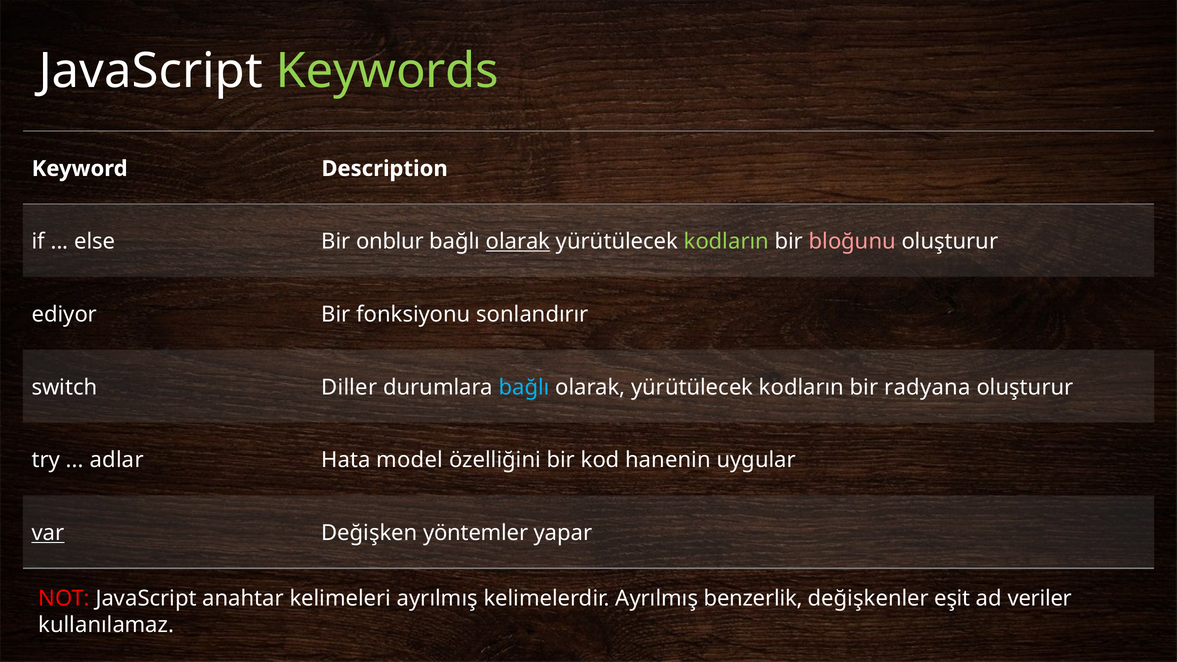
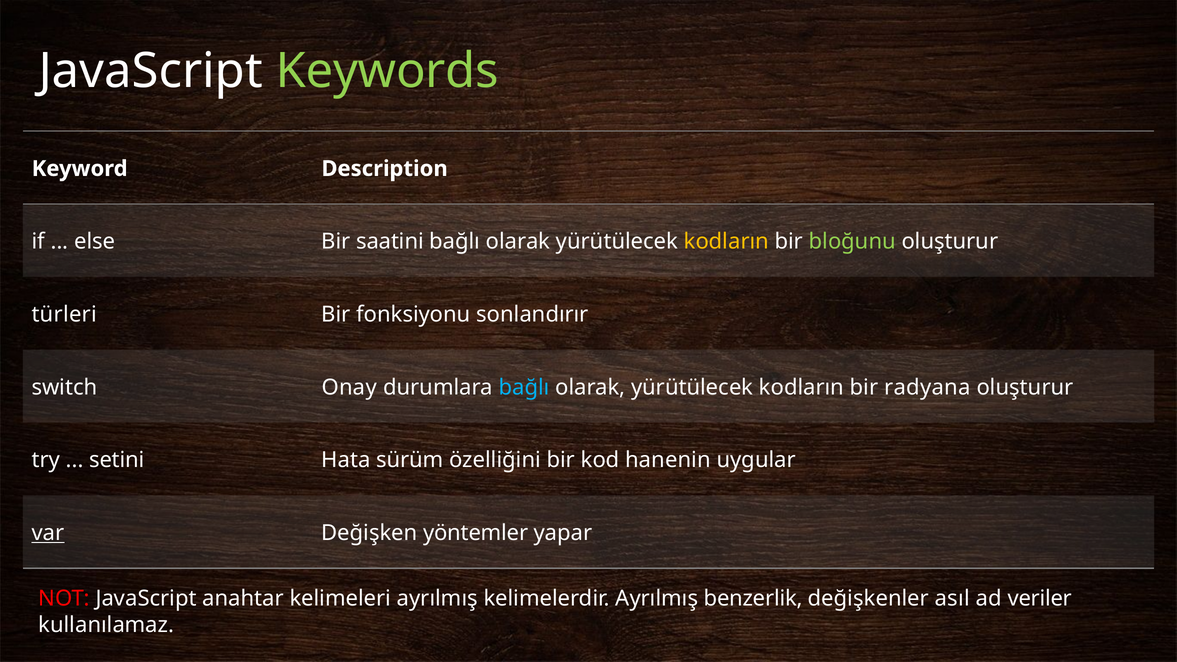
onblur: onblur -> saatini (390, 242)
olarak underline: present -> none (518, 242)
kodların colour: light green -> yellow (726, 242)
bloğunu colour: pink -> light green (852, 242)
ediyor: ediyor -> türleri (64, 315)
Diller: Diller -> Onay (349, 387)
adlar: adlar -> setini (117, 460)
model: model -> sürüm (410, 460)
eşit: eşit -> asıl (952, 599)
